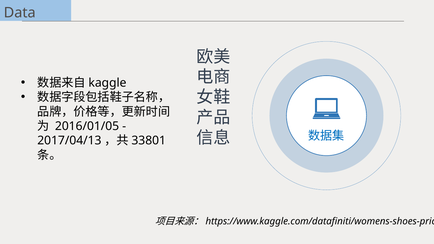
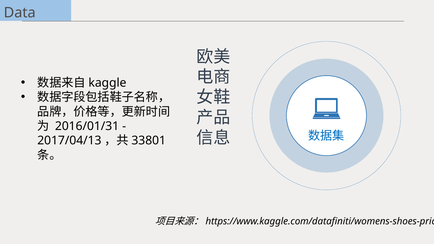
2016/01/05: 2016/01/05 -> 2016/01/31 (87, 126)
